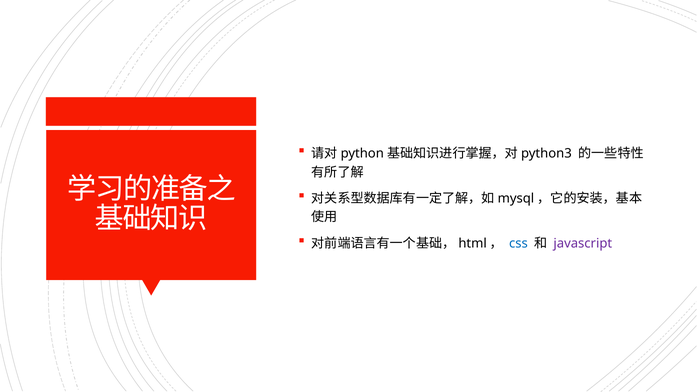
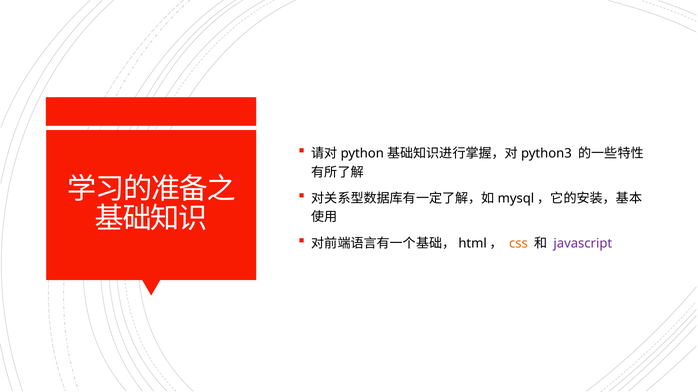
css colour: blue -> orange (518, 244)
